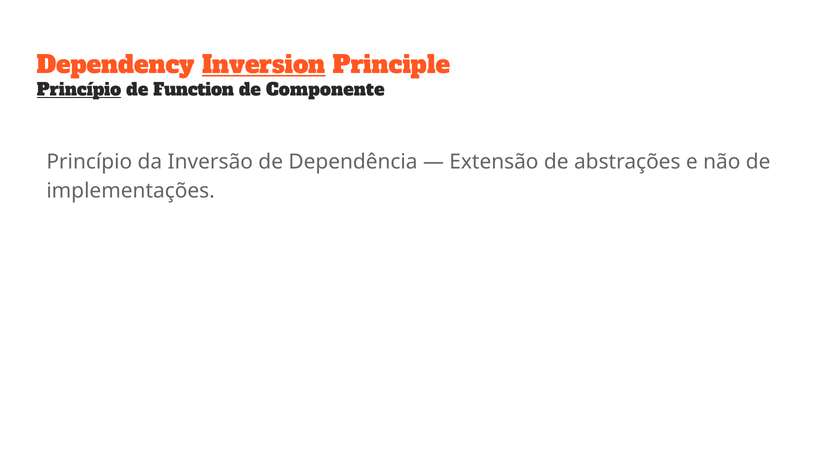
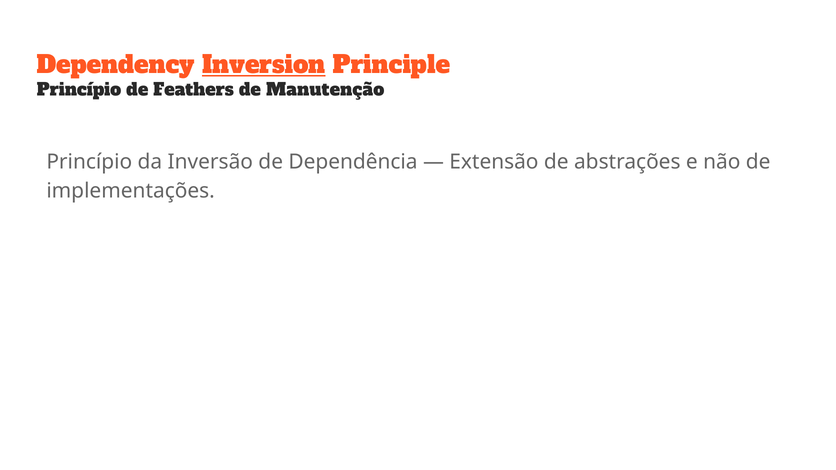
Princípio underline: present -> none (79, 90)
Function: Function -> Feathers (194, 90)
Componente: Componente -> Manutenção (325, 90)
